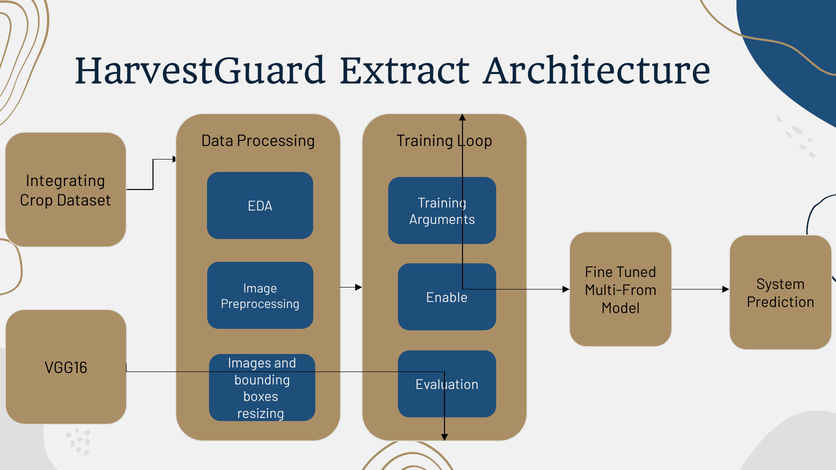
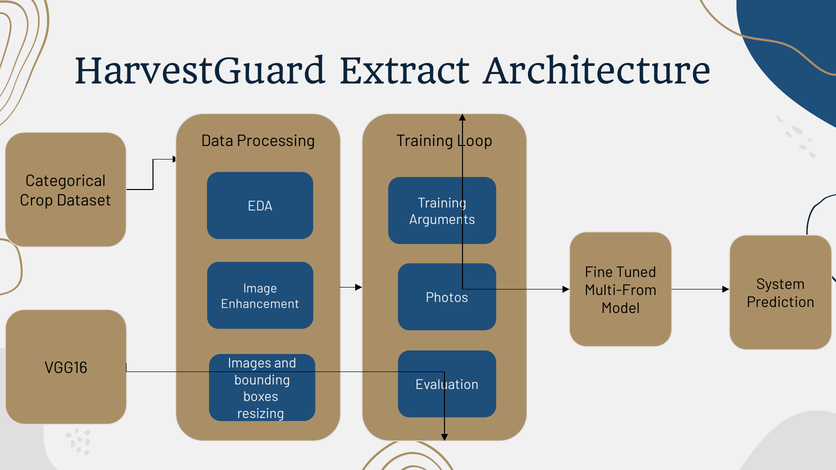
Integrating: Integrating -> Categorical (66, 181)
Enable: Enable -> Photos (447, 298)
Preprocessing: Preprocessing -> Enhancement (260, 304)
